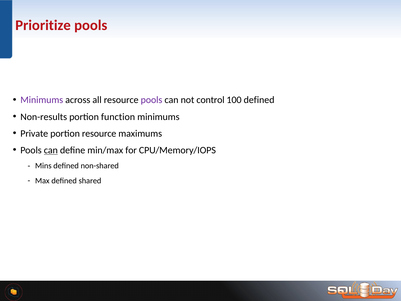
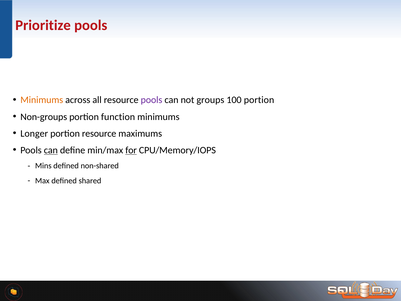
Minimums colour: purple -> orange (42, 100)
control: control -> groups (210, 100)
100 defined: defined -> portion (259, 100)
Non-results: Non-results -> Non-groups (44, 117)
Private: Private -> Longer (34, 133)
for underline: none -> present (131, 150)
